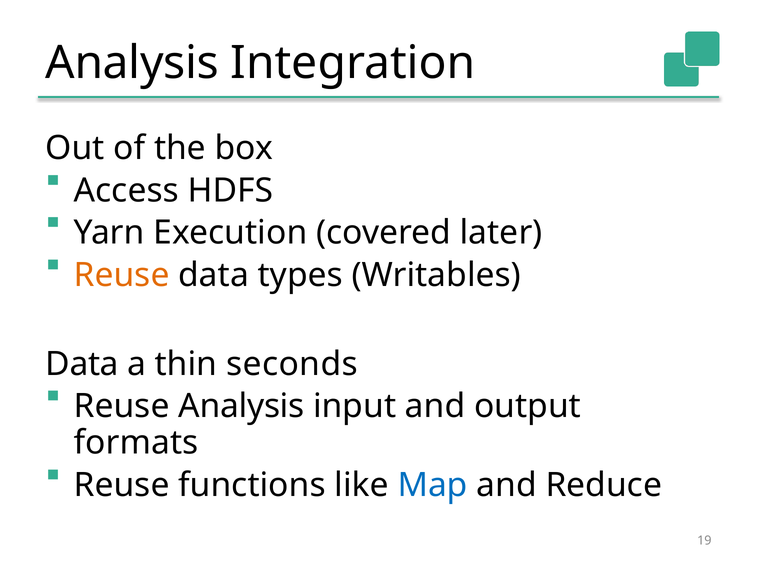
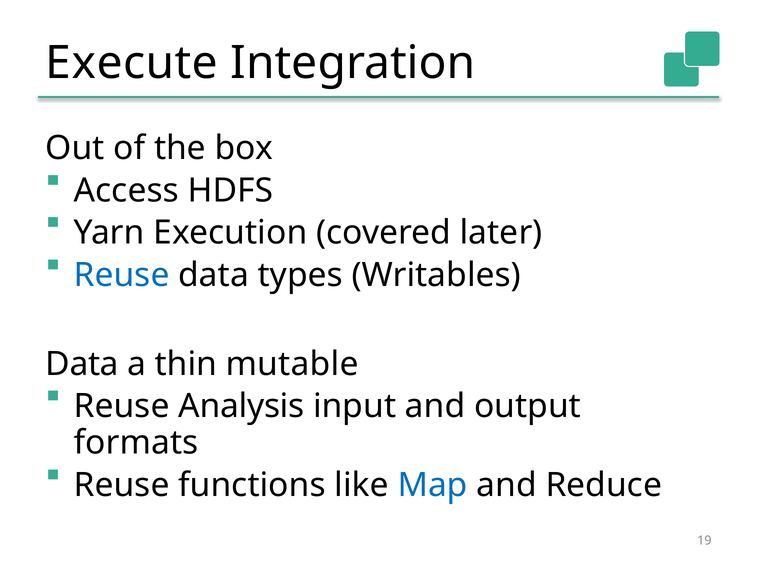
Analysis: Analysis -> Execute (132, 63)
Reuse colour: orange -> blue (122, 276)
seconds: seconds -> mutable (292, 364)
